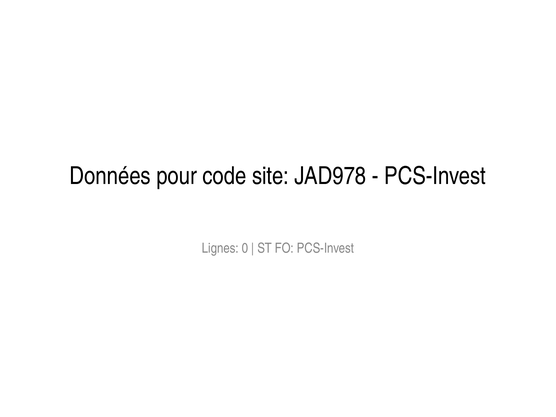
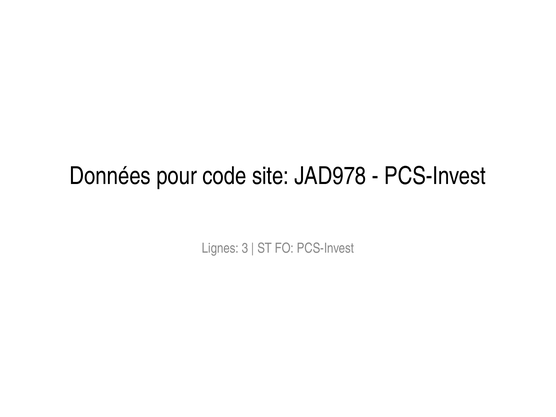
0: 0 -> 3 (245, 248)
